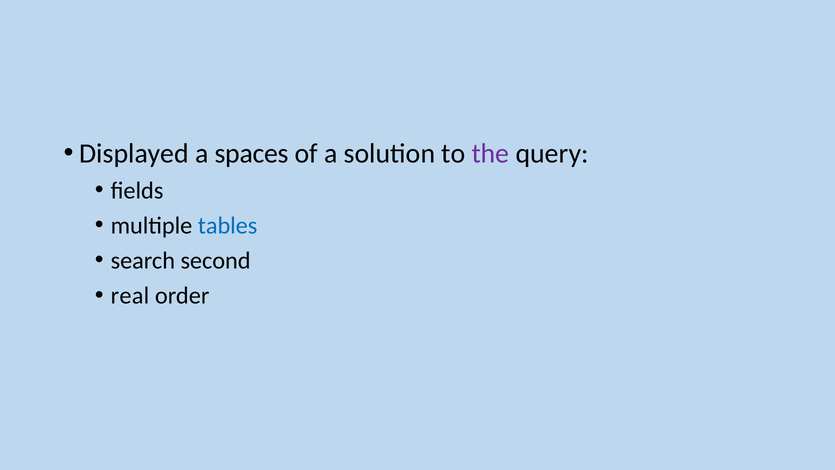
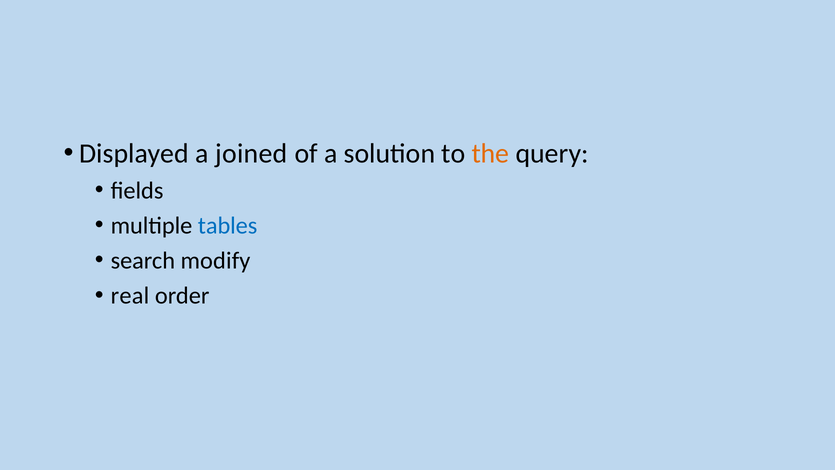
spaces: spaces -> joined (251, 153)
the colour: purple -> orange (490, 153)
second: second -> modify (215, 261)
